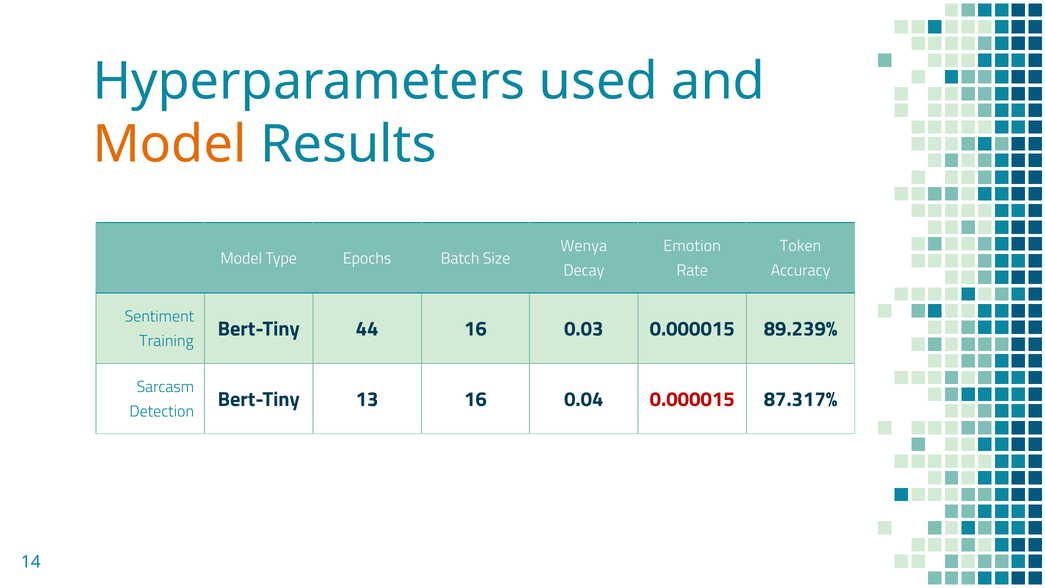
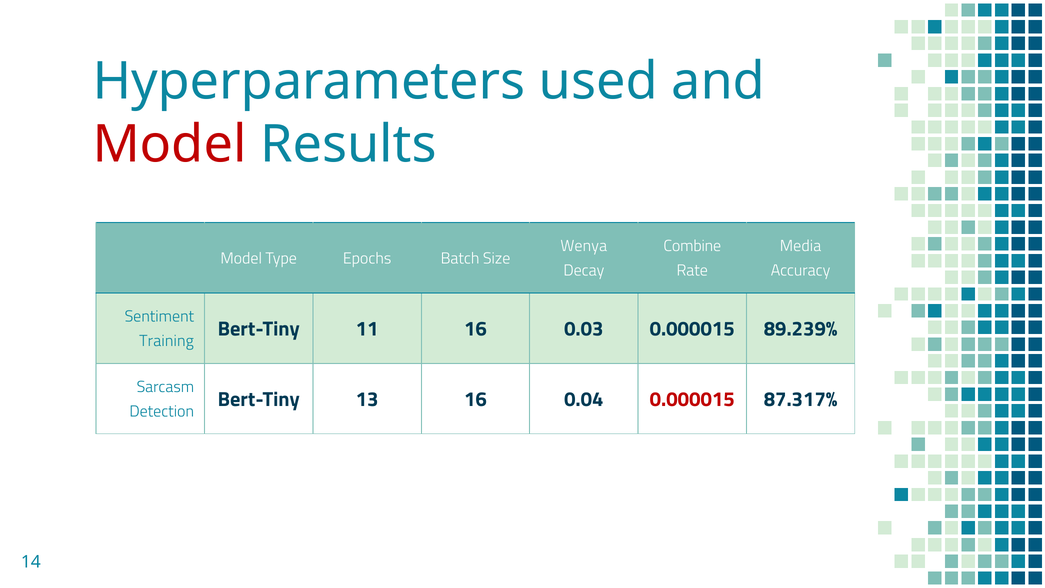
Model colour: orange -> red (170, 144)
Emotion: Emotion -> Combine (692, 246)
Token: Token -> Media (801, 246)
44: 44 -> 11 (367, 329)
